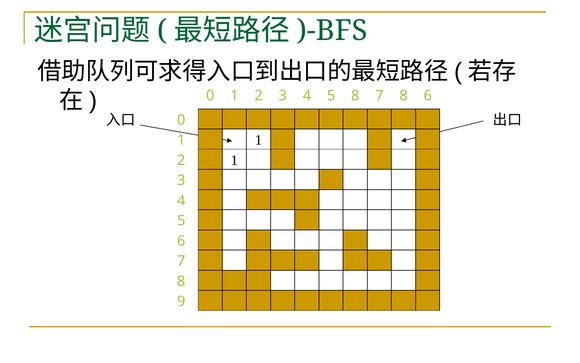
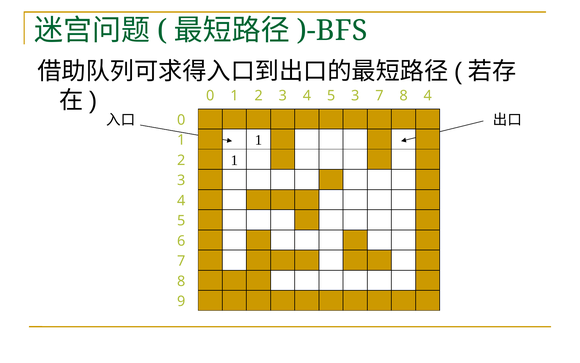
5 8: 8 -> 3 (355, 96)
0 6: 6 -> 4 (428, 96)
